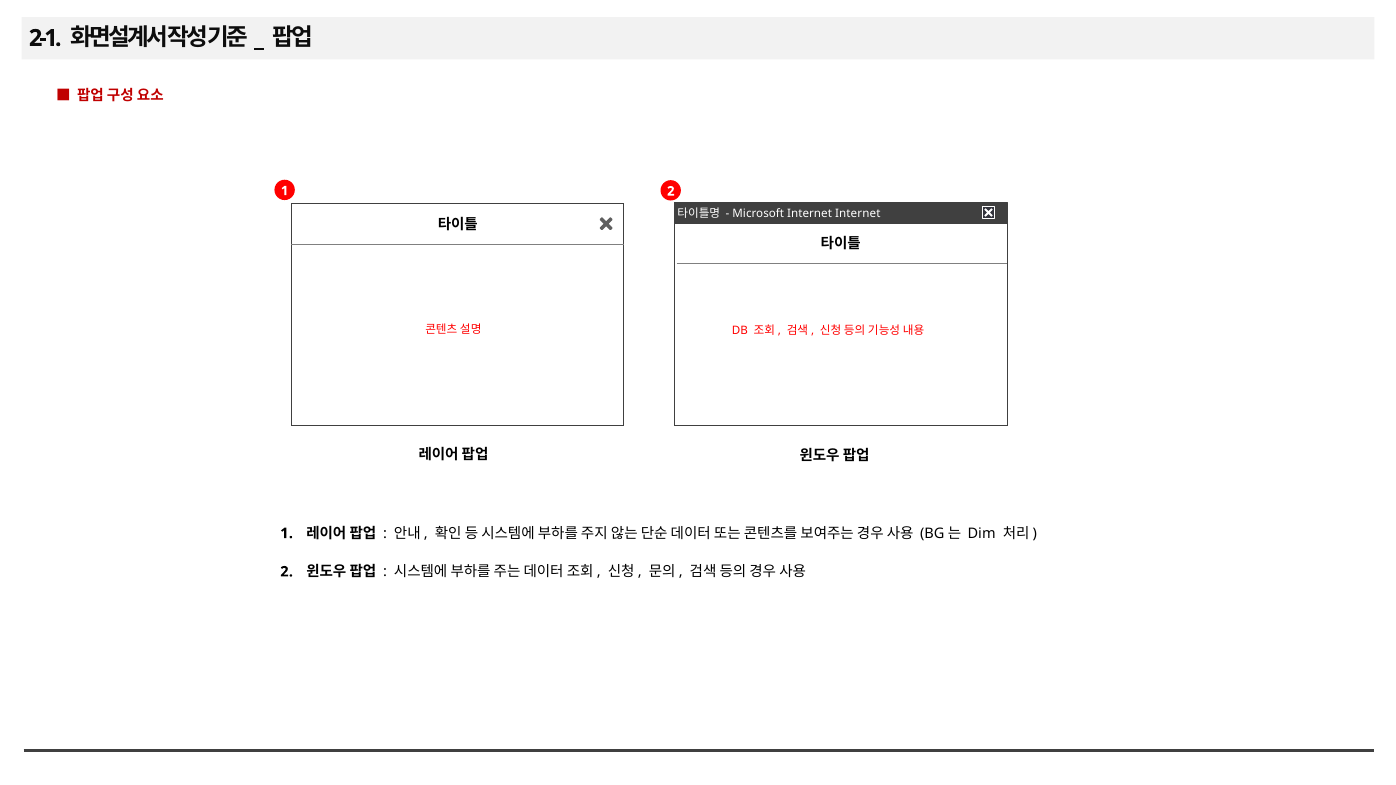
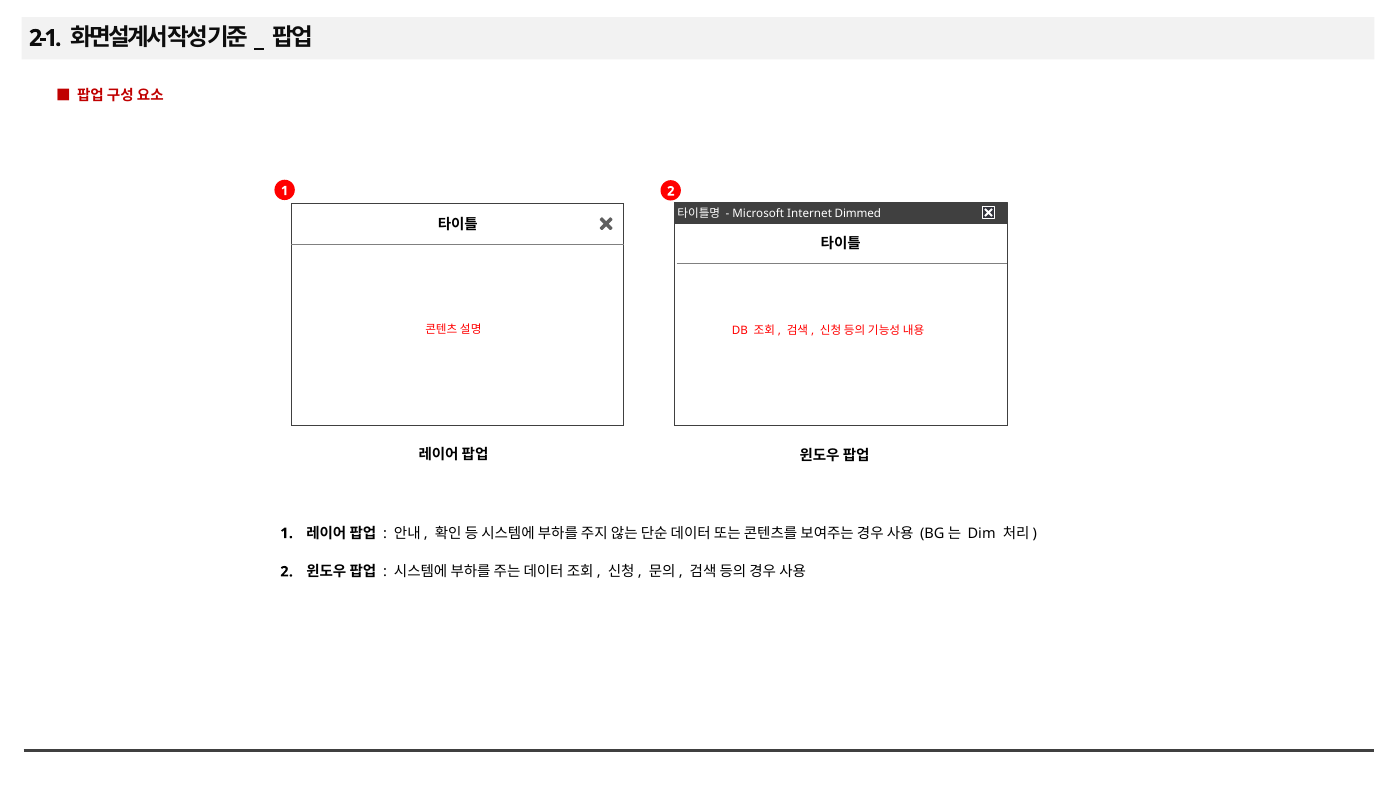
Internet Internet: Internet -> Dimmed (858, 214)
